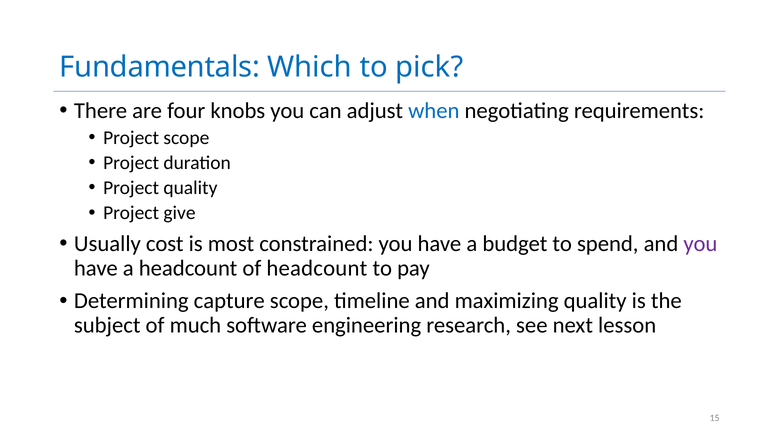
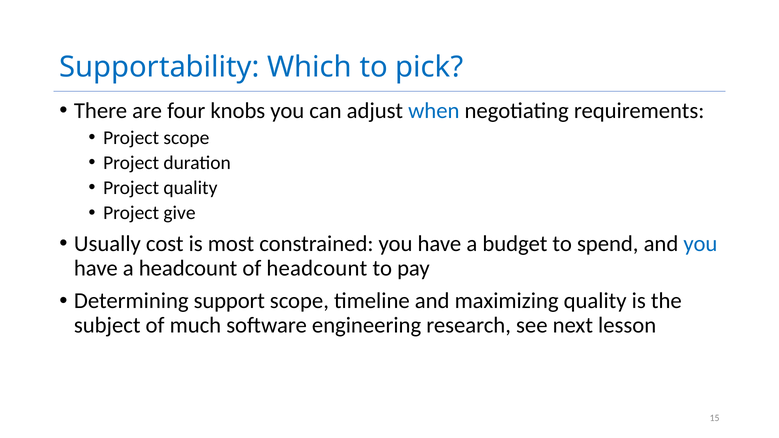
Fundamentals: Fundamentals -> Supportability (160, 67)
you colour: purple -> blue (700, 244)
capture: capture -> support (229, 301)
